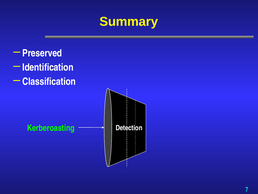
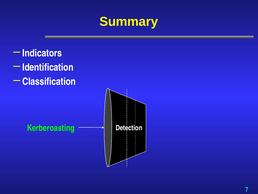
Preserved: Preserved -> Indicators (42, 53)
